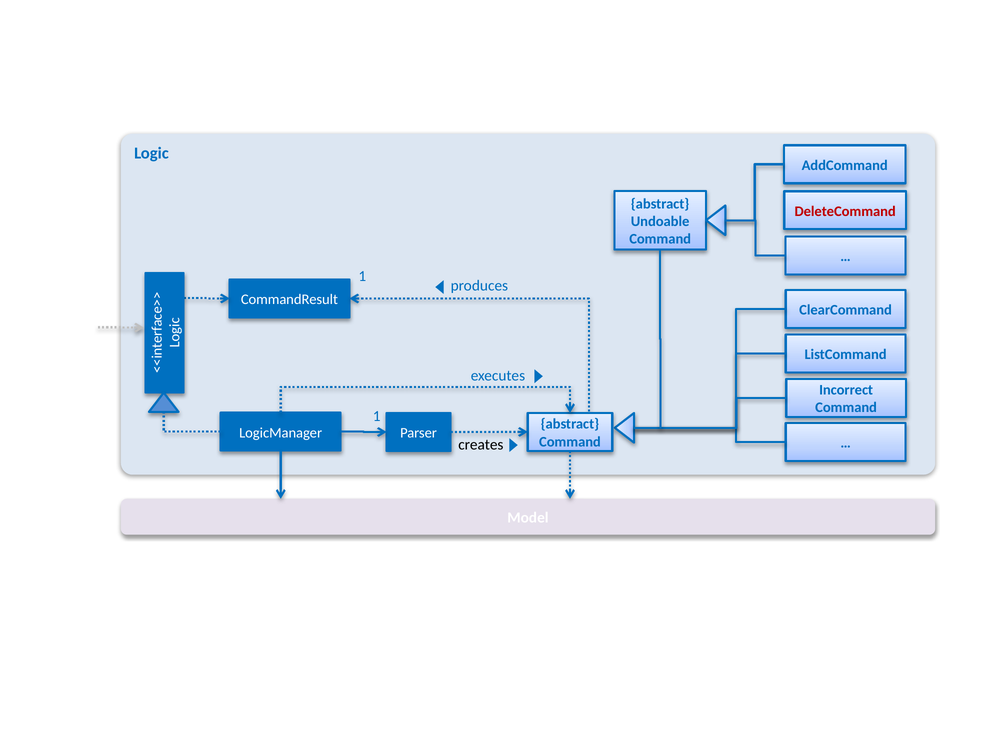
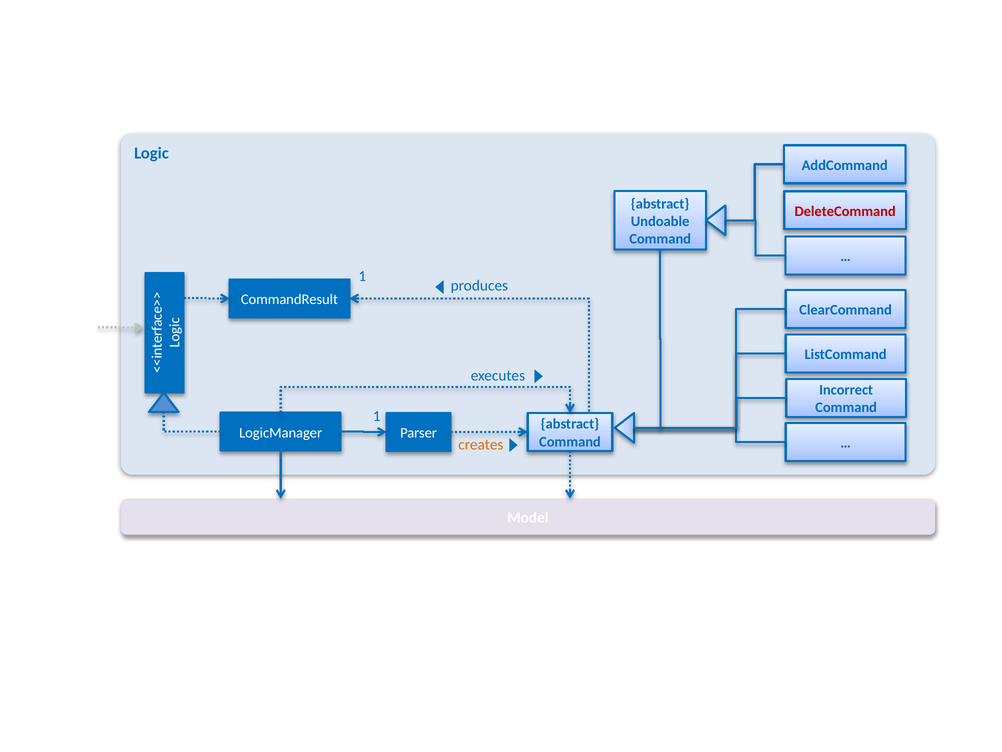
creates colour: black -> orange (481, 444)
